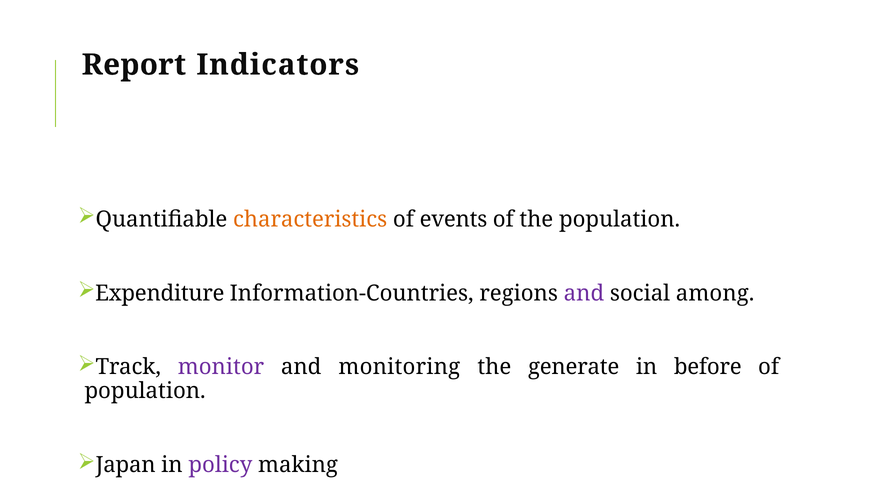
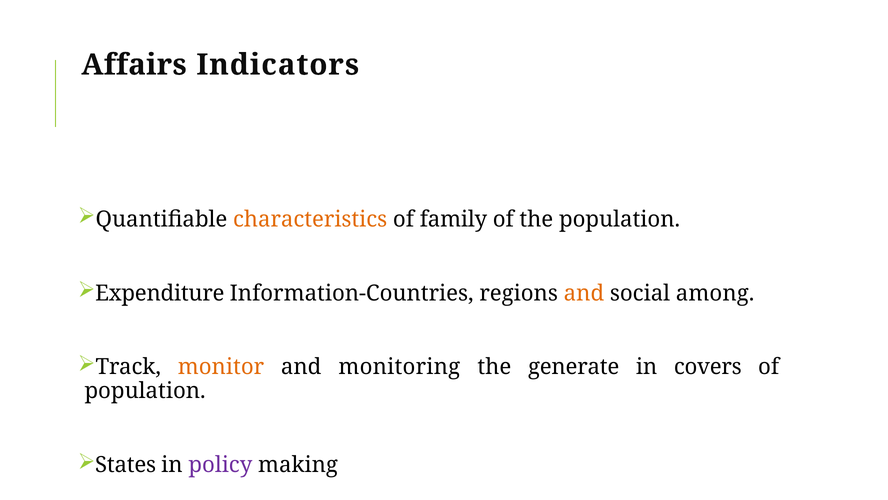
Report: Report -> Affairs (134, 65)
events: events -> family (453, 219)
and colour: purple -> orange (584, 293)
monitor colour: purple -> orange (221, 367)
before: before -> covers (708, 367)
Japan: Japan -> States (126, 465)
